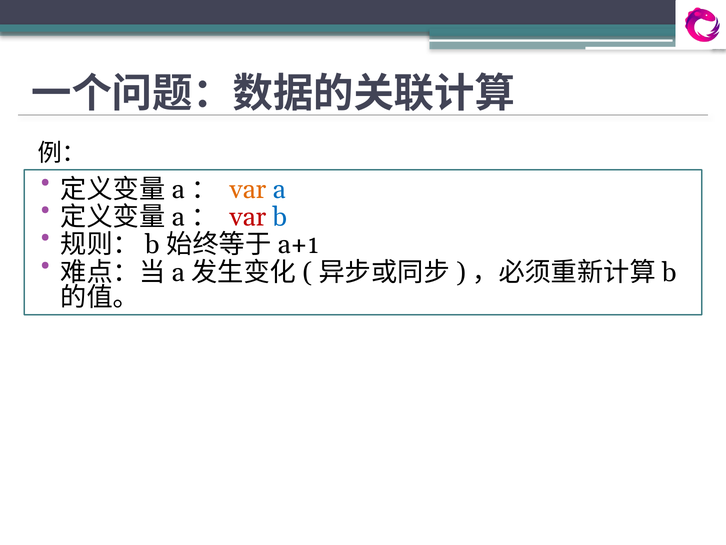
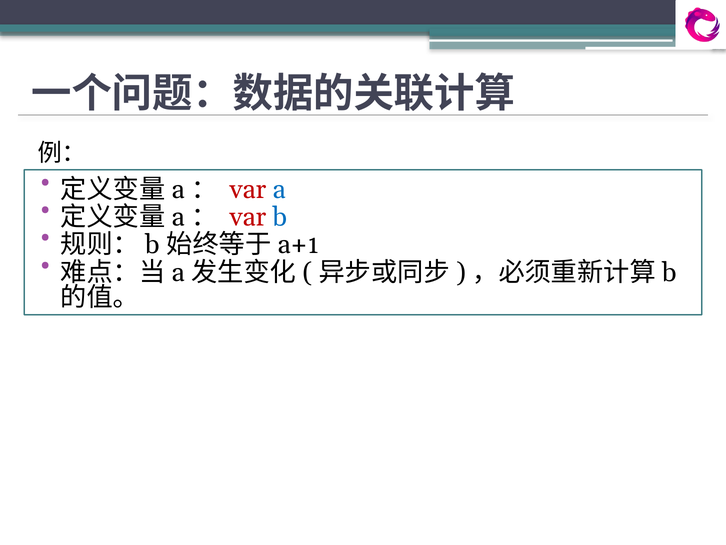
var colour: orange -> red (248, 189)
